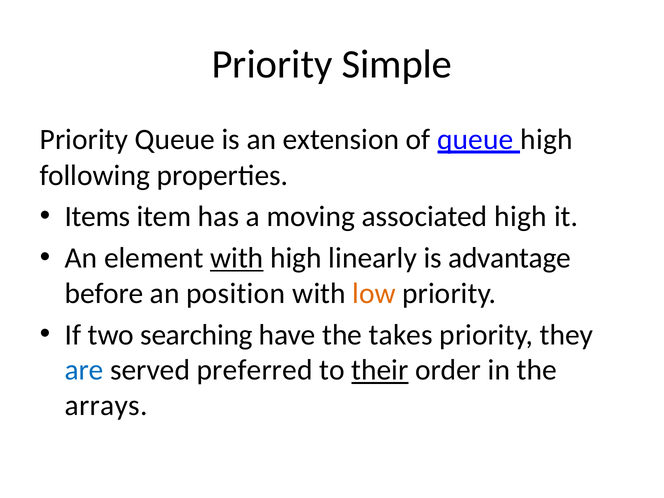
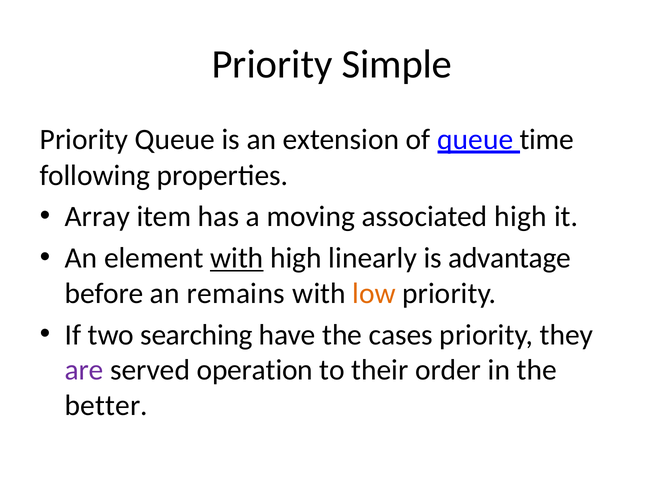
high: high -> time (547, 139)
Items: Items -> Array (97, 217)
position: position -> remains (236, 293)
takes: takes -> cases (401, 335)
are colour: blue -> purple (84, 370)
preferred: preferred -> operation (255, 370)
their underline: present -> none (380, 370)
arrays: arrays -> better (106, 406)
